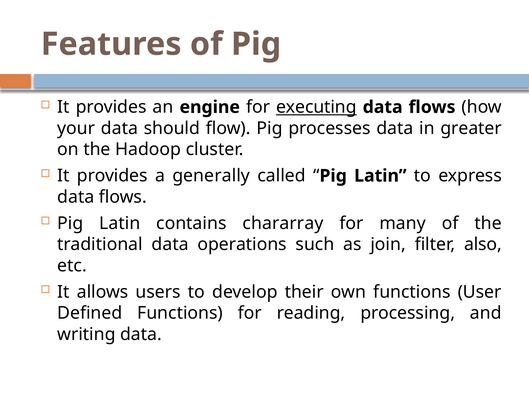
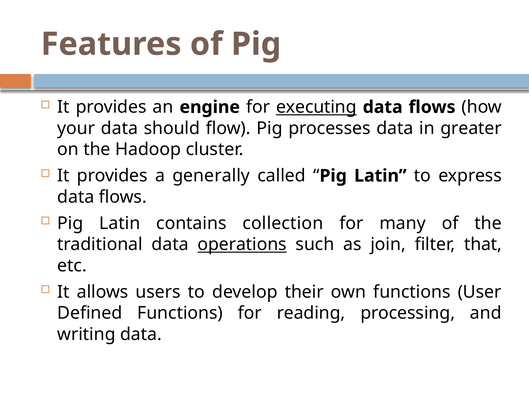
chararray: chararray -> collection (283, 223)
operations underline: none -> present (242, 244)
also: also -> that (483, 244)
